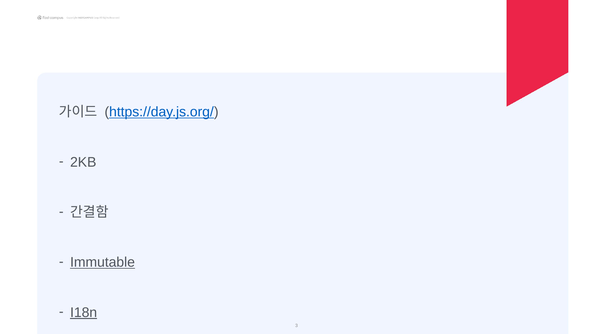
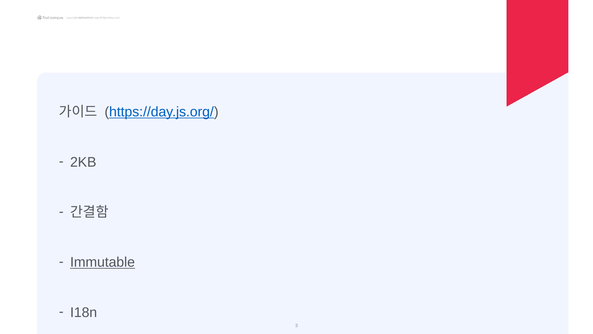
I18n underline: present -> none (84, 312)
